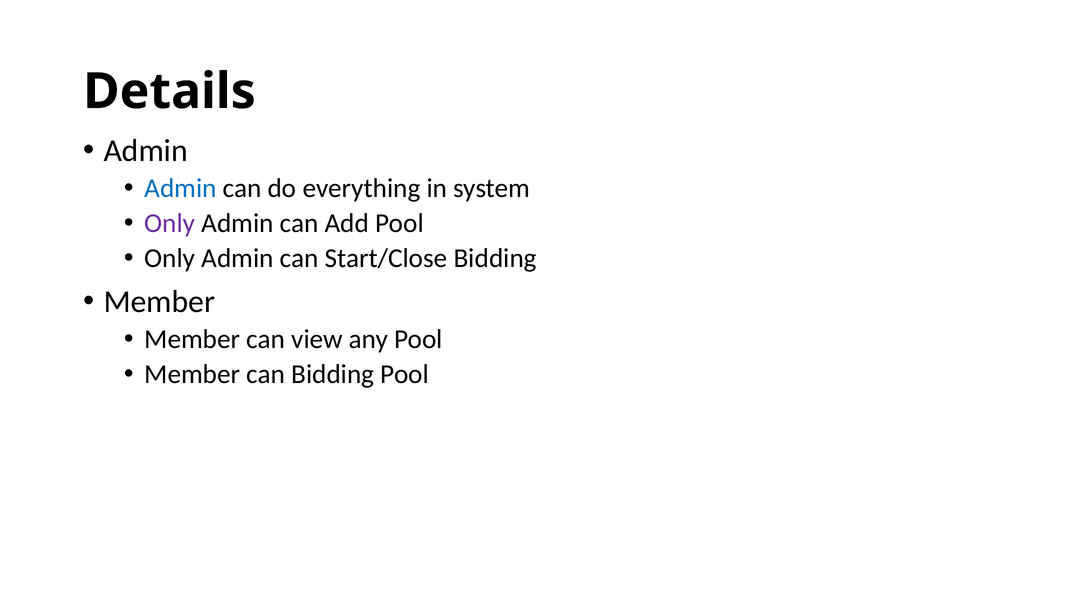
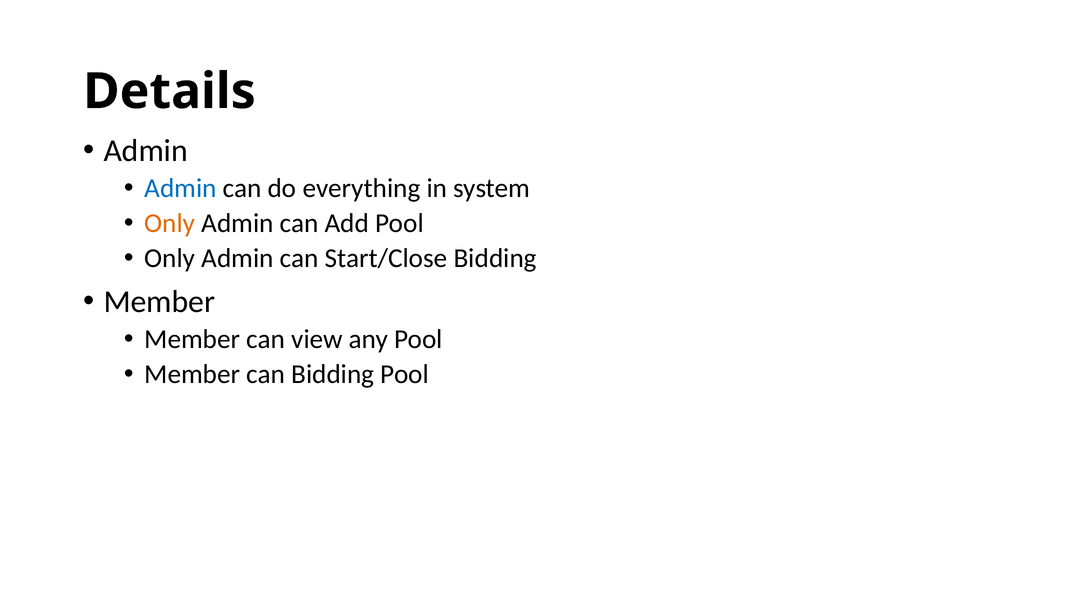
Only colour: purple -> orange (170, 223)
